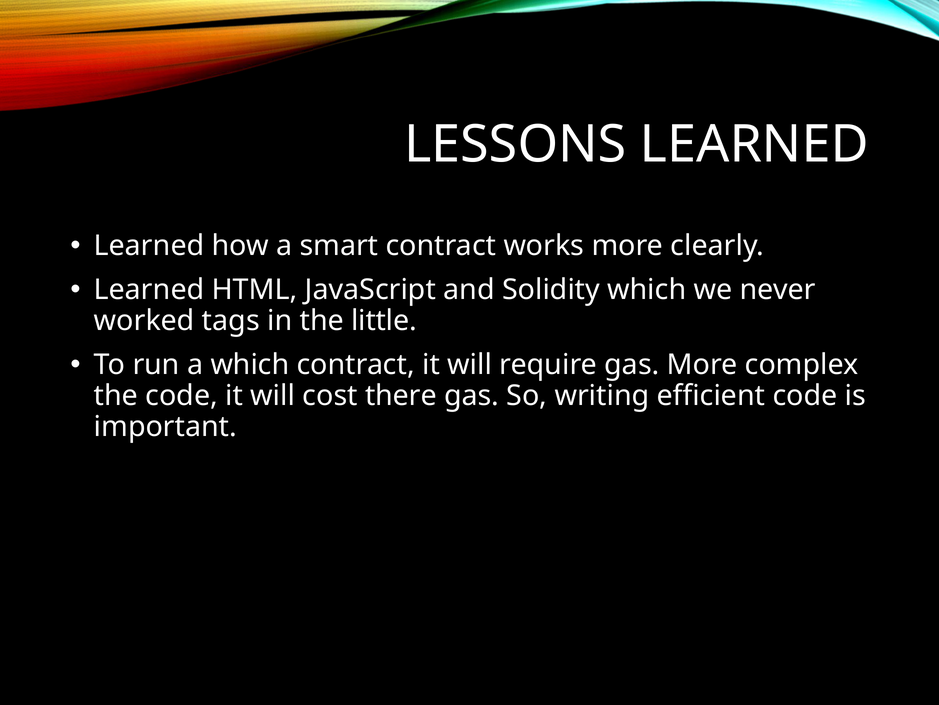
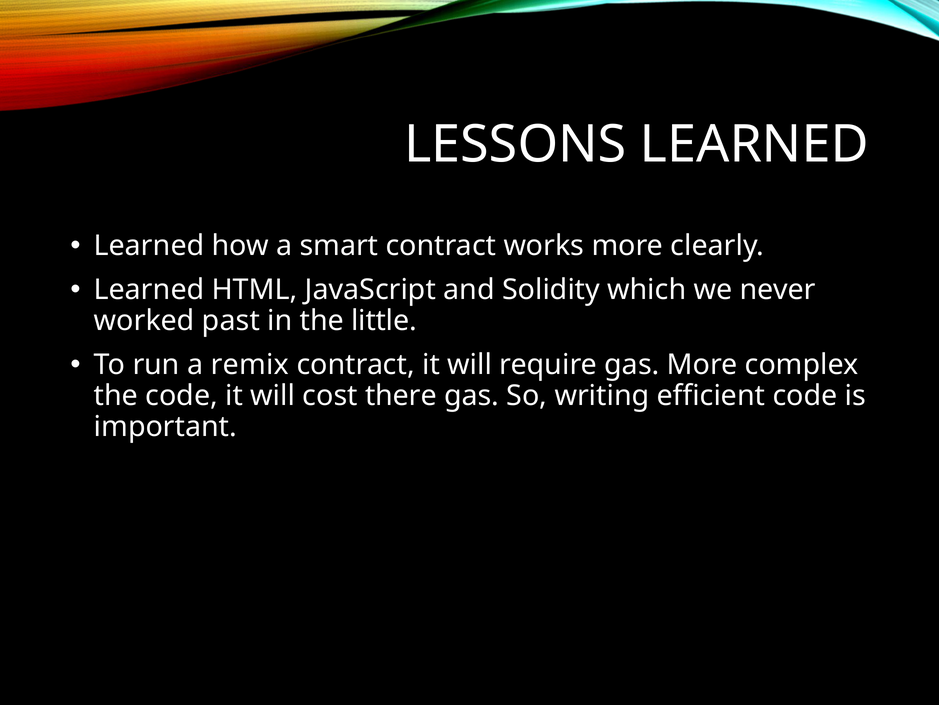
tags: tags -> past (231, 320)
a which: which -> remix (250, 364)
